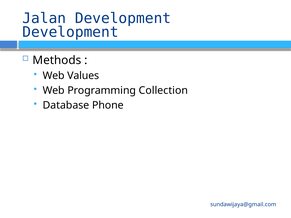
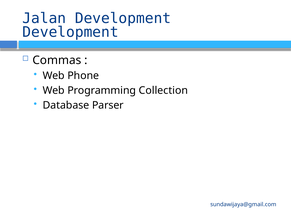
Methods: Methods -> Commas (57, 60)
Values: Values -> Phone (83, 76)
Phone: Phone -> Parser (108, 105)
